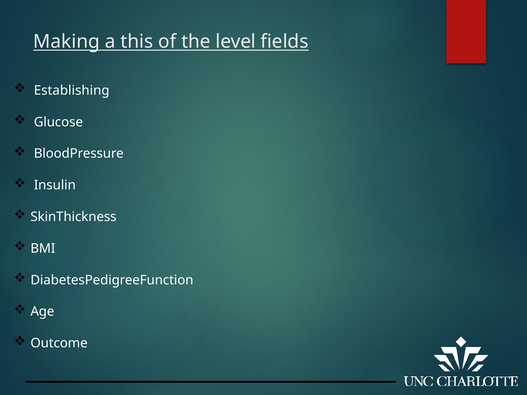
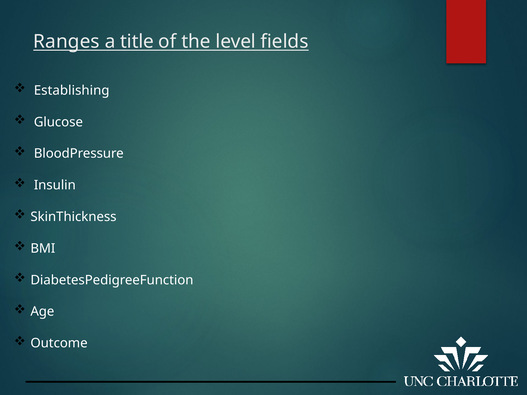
Making: Making -> Ranges (66, 42)
this: this -> title (137, 42)
